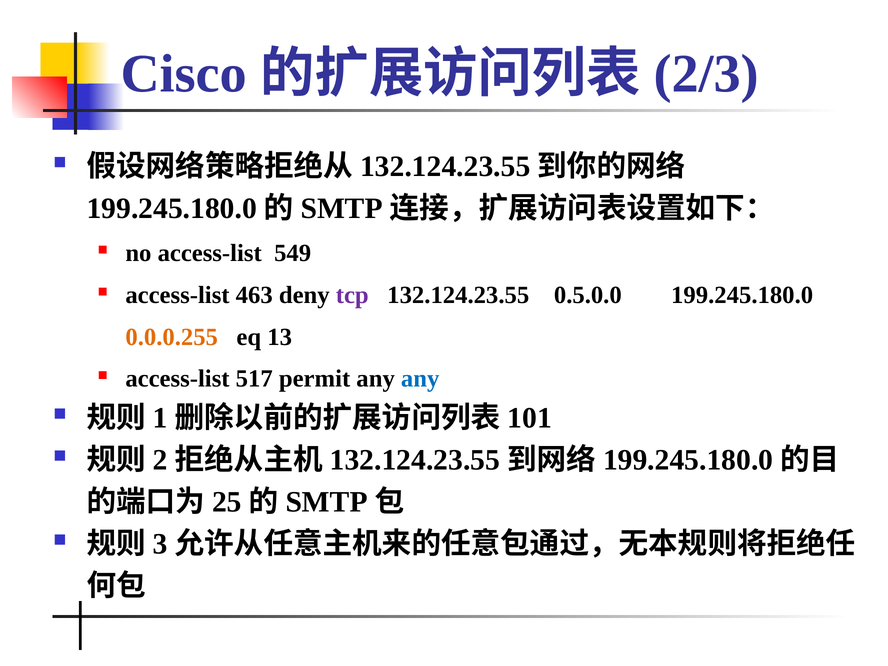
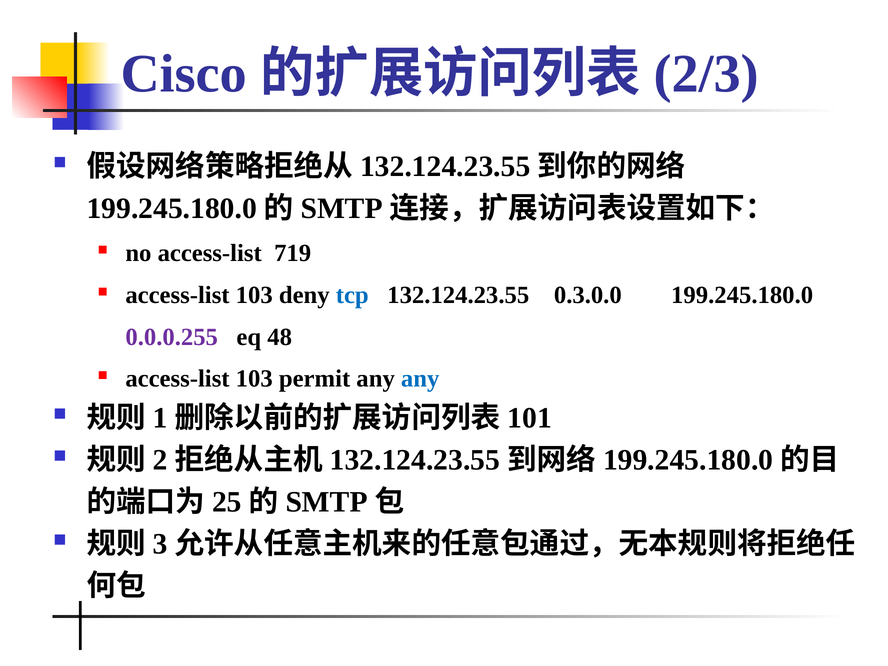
549: 549 -> 719 (293, 253)
463: 463 -> 103 (254, 295)
tcp colour: purple -> blue (352, 295)
0.5.0.0: 0.5.0.0 -> 0.3.0.0 (588, 295)
0.0.0.255 colour: orange -> purple (172, 337)
13: 13 -> 48 (280, 337)
517: 517 -> 103 (254, 379)
